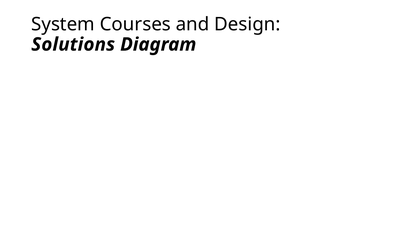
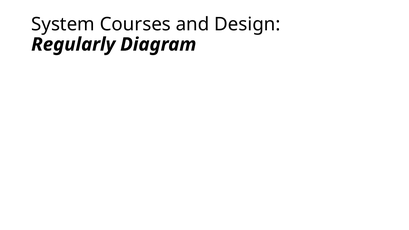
Solutions: Solutions -> Regularly (73, 44)
